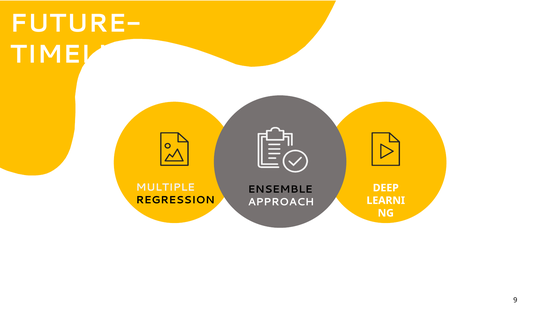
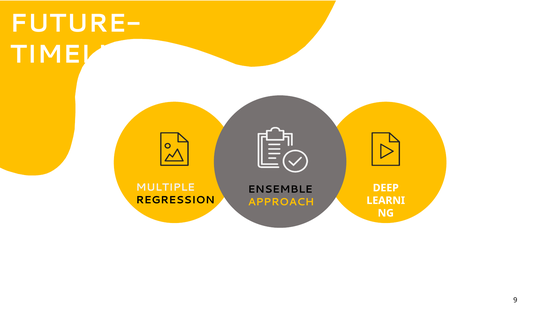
APPROACH colour: white -> yellow (281, 202)
